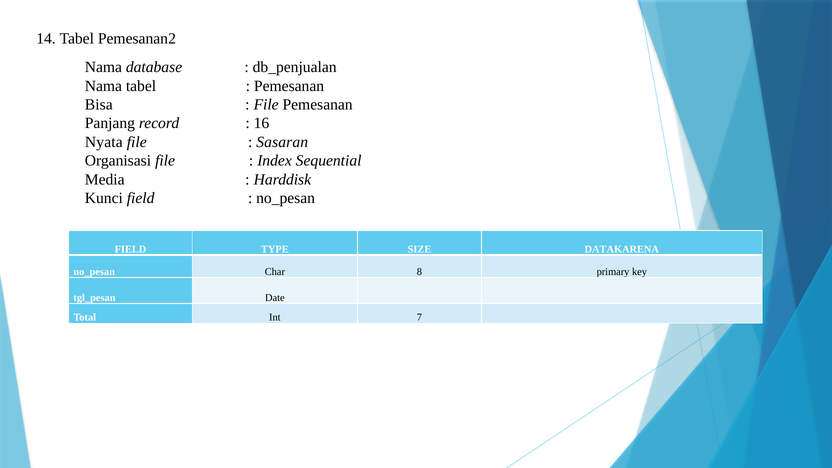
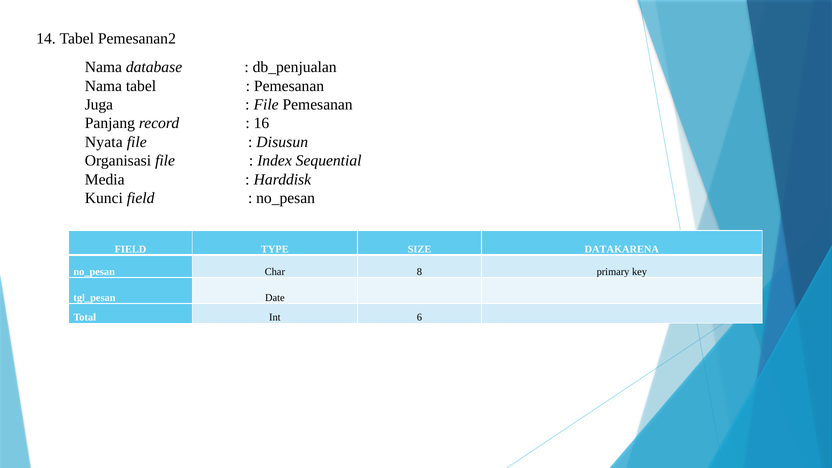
Bisa: Bisa -> Juga (99, 105)
Sasaran: Sasaran -> Disusun (282, 142)
7: 7 -> 6 (419, 318)
